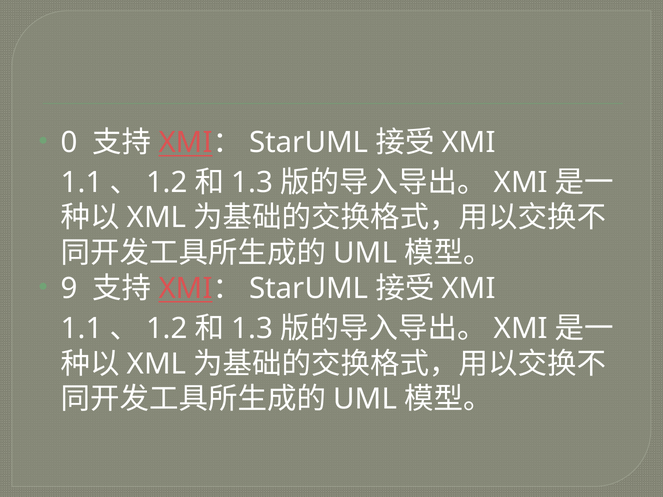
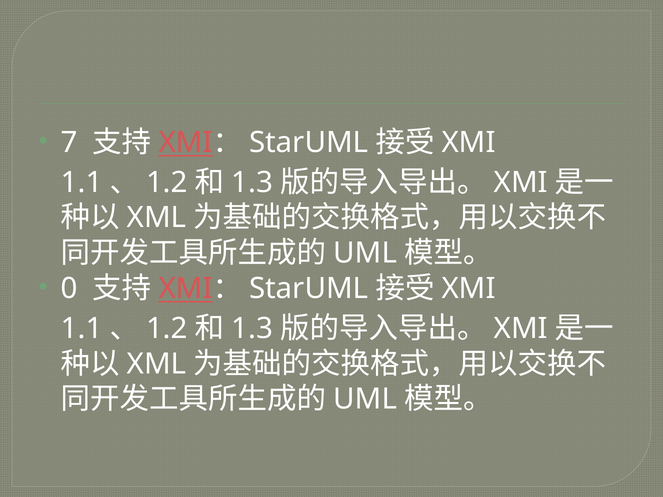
0: 0 -> 7 (69, 142)
9: 9 -> 0 (69, 289)
